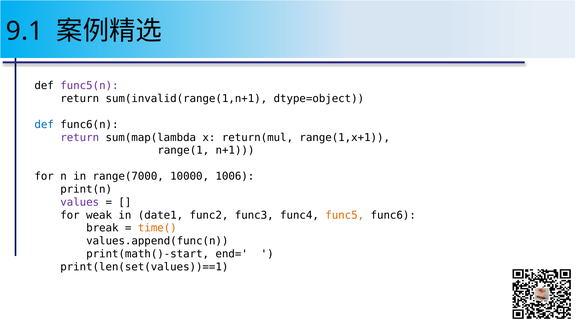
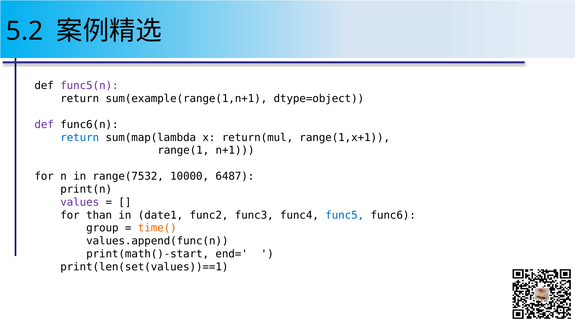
9.1: 9.1 -> 5.2 (25, 31)
sum(invalid(range(1,n+1: sum(invalid(range(1,n+1 -> sum(example(range(1,n+1 (186, 99)
def colour: blue -> purple (44, 125)
return colour: purple -> blue (80, 137)
range(7000: range(7000 -> range(7532 (128, 176)
1006: 1006 -> 6487 (235, 176)
weak: weak -> than (99, 215)
func5 colour: orange -> blue (345, 215)
break: break -> group (102, 228)
